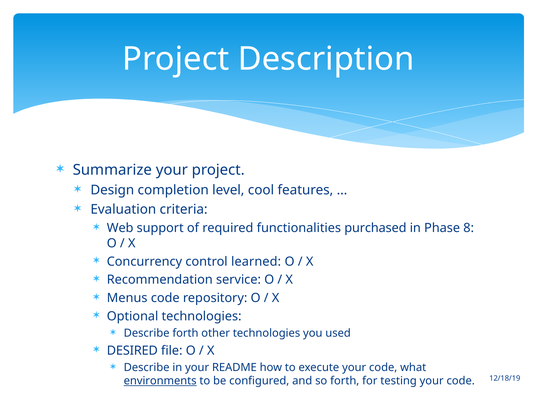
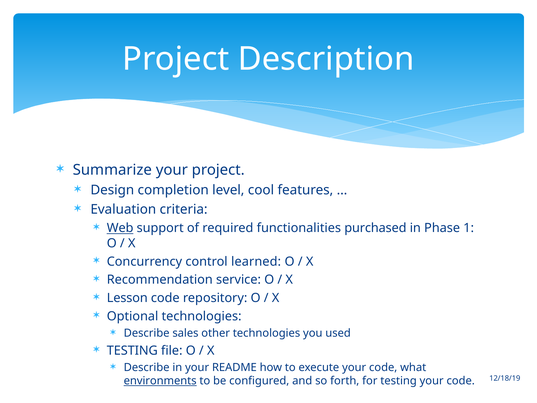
Web underline: none -> present (120, 228)
8: 8 -> 1 (469, 228)
Menus: Menus -> Lesson (127, 298)
Describe forth: forth -> sales (185, 333)
DESIRED: DESIRED -> TESTING (132, 350)
